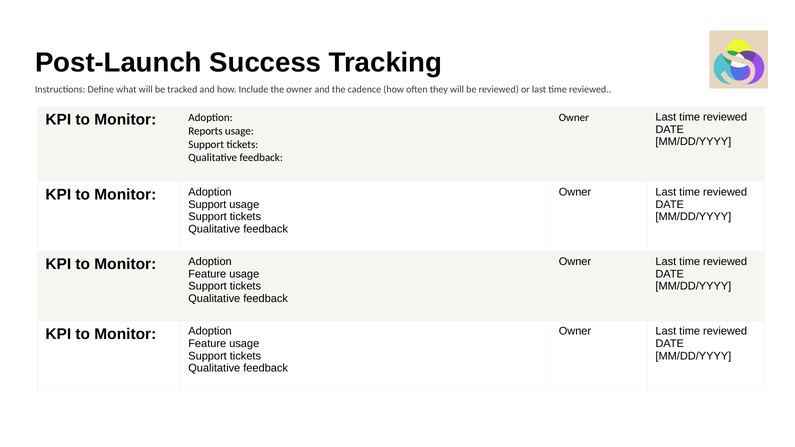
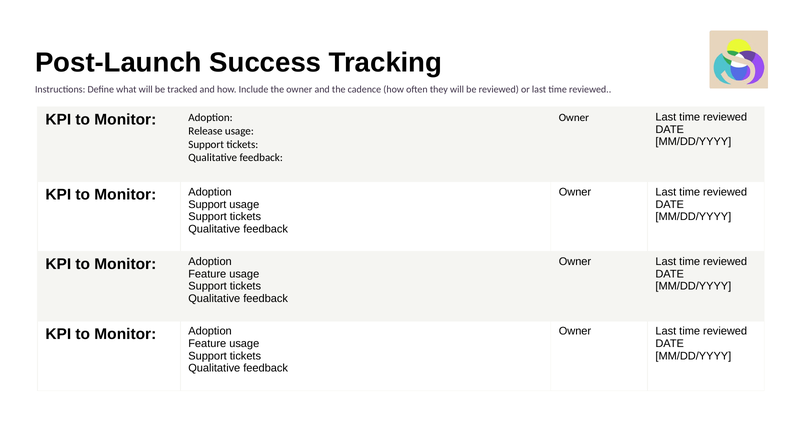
Reports: Reports -> Release (205, 131)
